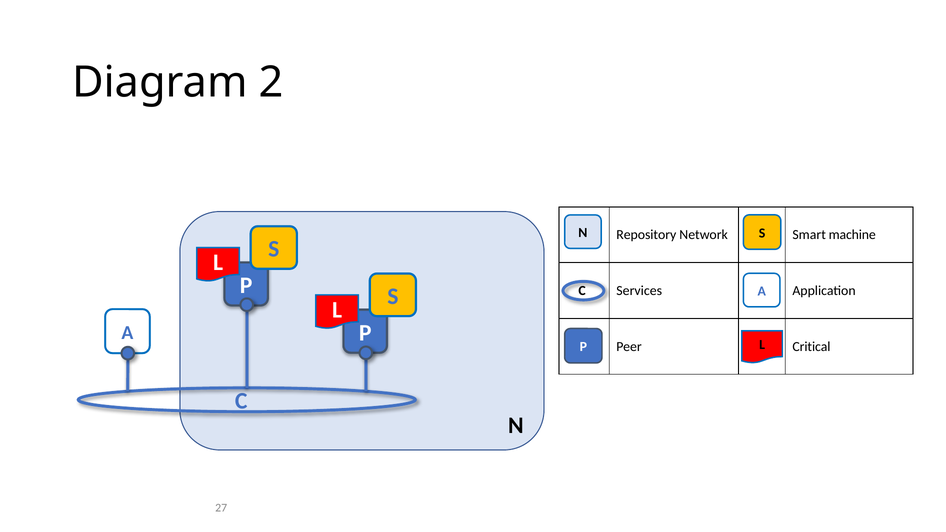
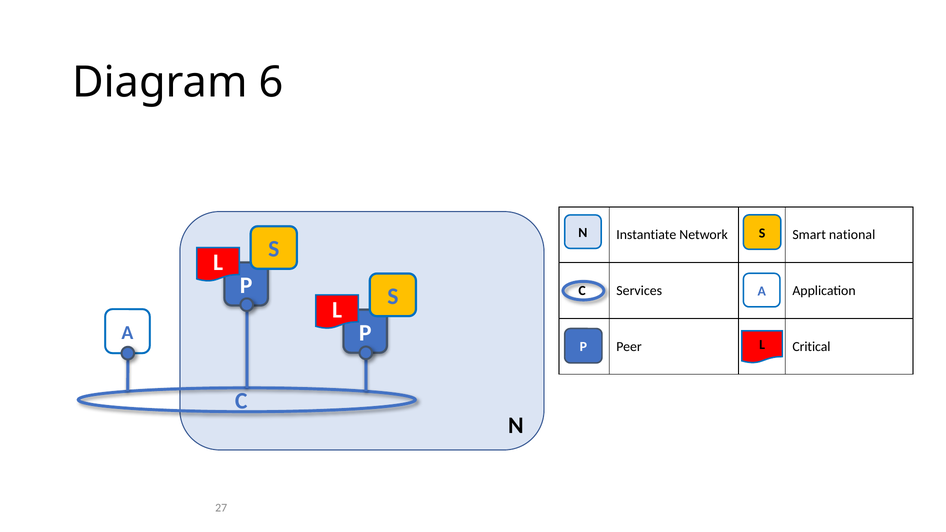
2: 2 -> 6 (271, 82)
Repository: Repository -> Instantiate (646, 235)
machine: machine -> national (852, 235)
